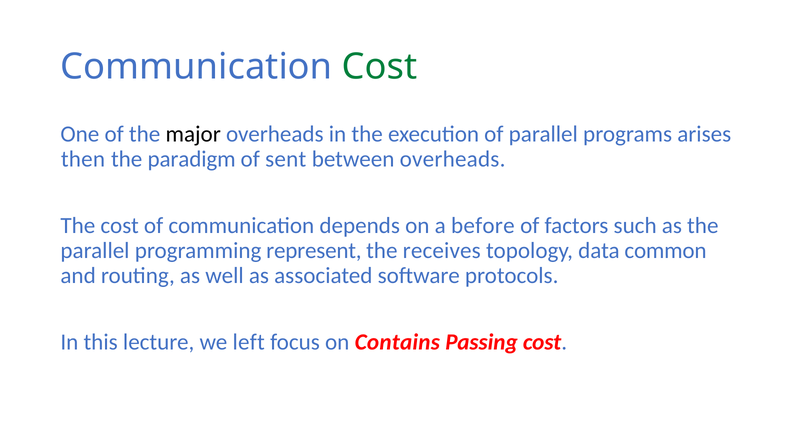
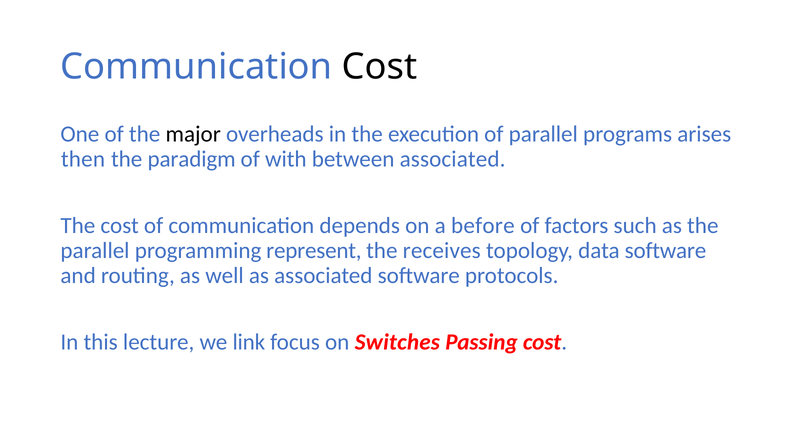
Cost colour: green -> black (380, 67)
sent: sent -> with (286, 159)
between overheads: overheads -> associated (453, 159)
data common: common -> software (666, 251)
left: left -> link (249, 342)
Contains: Contains -> Switches (397, 342)
